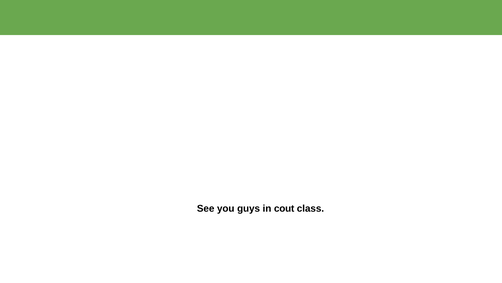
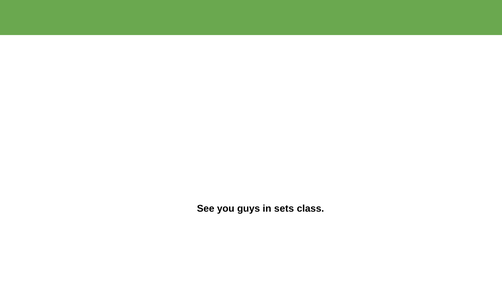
cout: cout -> sets (284, 208)
